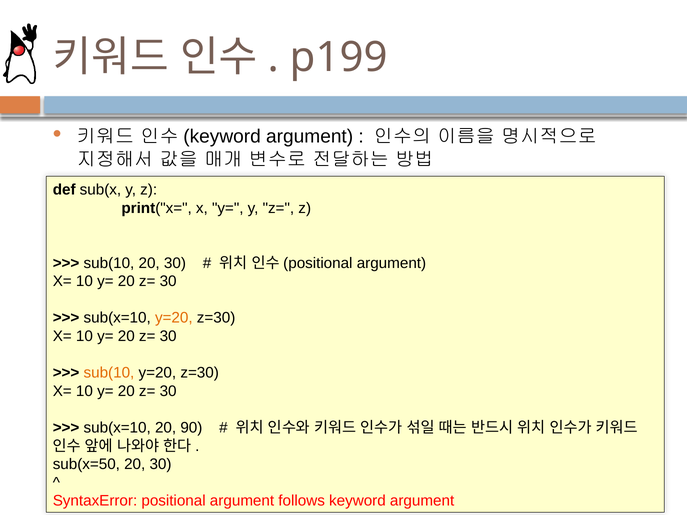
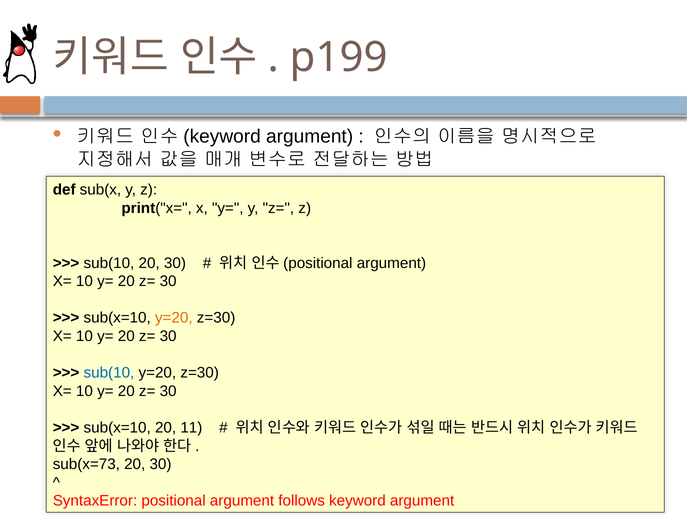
sub(10 colour: orange -> blue (109, 373)
90: 90 -> 11 (191, 428)
sub(x=50: sub(x=50 -> sub(x=73 (86, 465)
